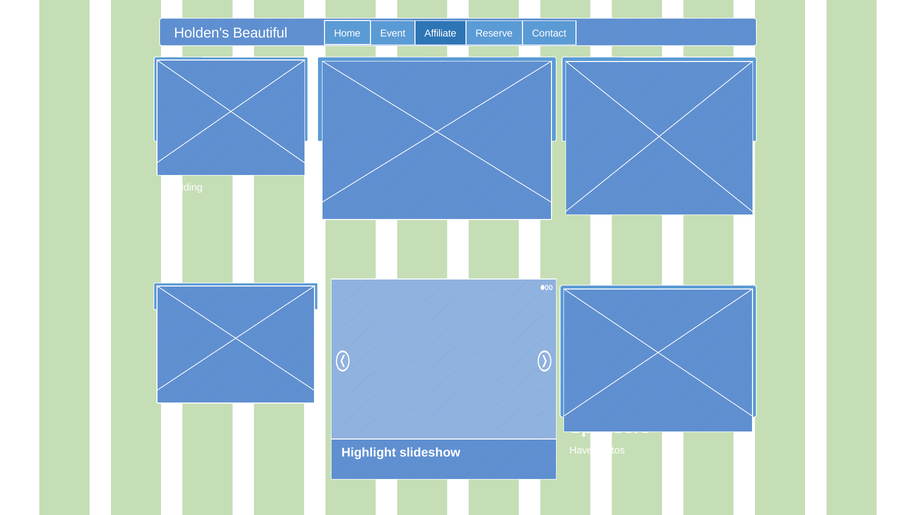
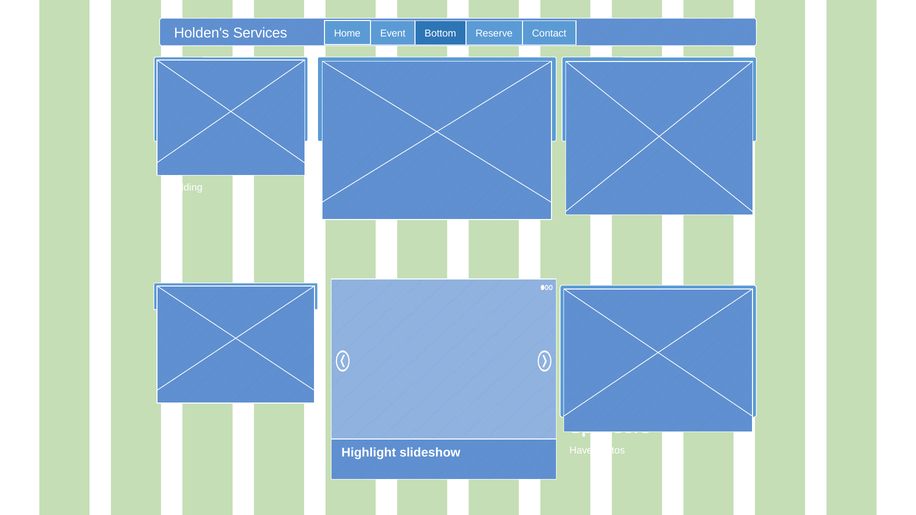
Beautiful: Beautiful -> Services (260, 33)
Affiliate: Affiliate -> Bottom (440, 33)
